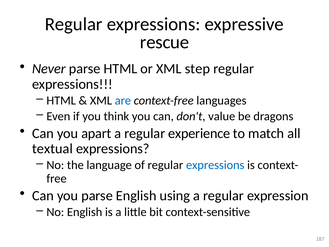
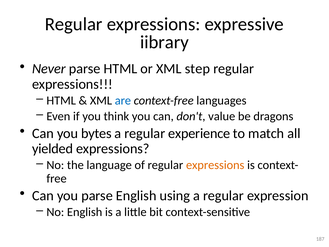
rescue: rescue -> iibrary (164, 42)
apart: apart -> bytes (96, 133)
textual: textual -> yielded (53, 149)
expressions colour: blue -> orange (215, 165)
